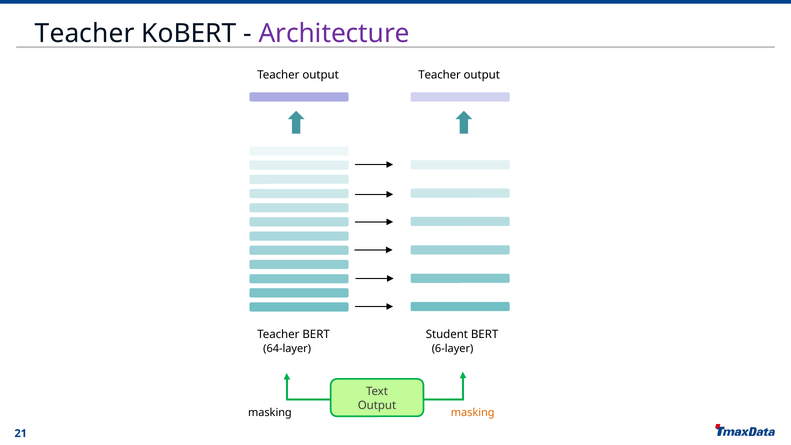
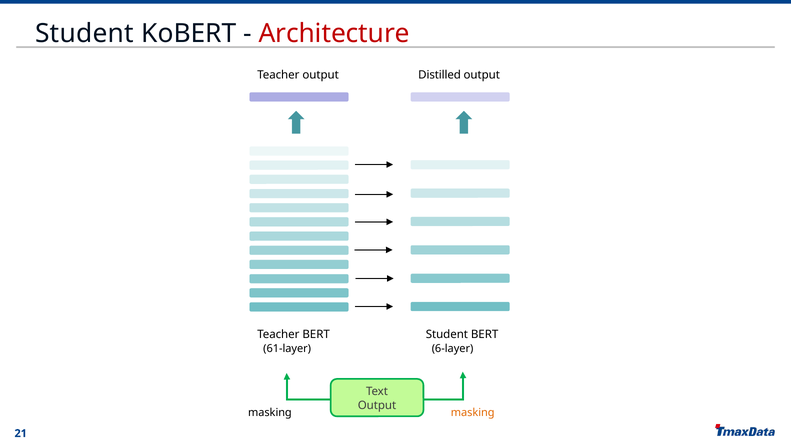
Teacher: Teacher -> Student (85, 33)
Architecture colour: purple -> red (334, 33)
Teacher output Teacher: Teacher -> Distilled (440, 75)
64-layer: 64-layer -> 61-layer (287, 349)
